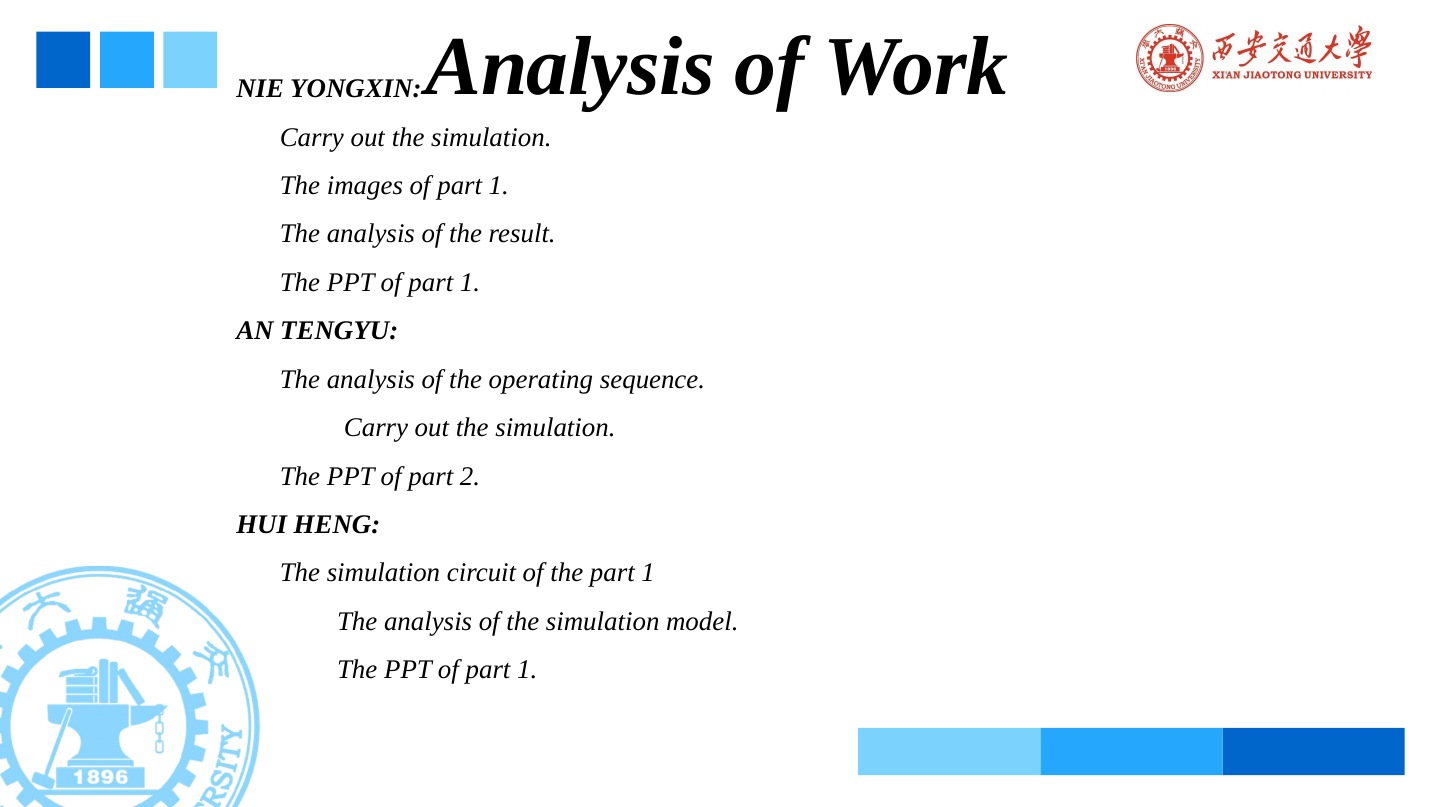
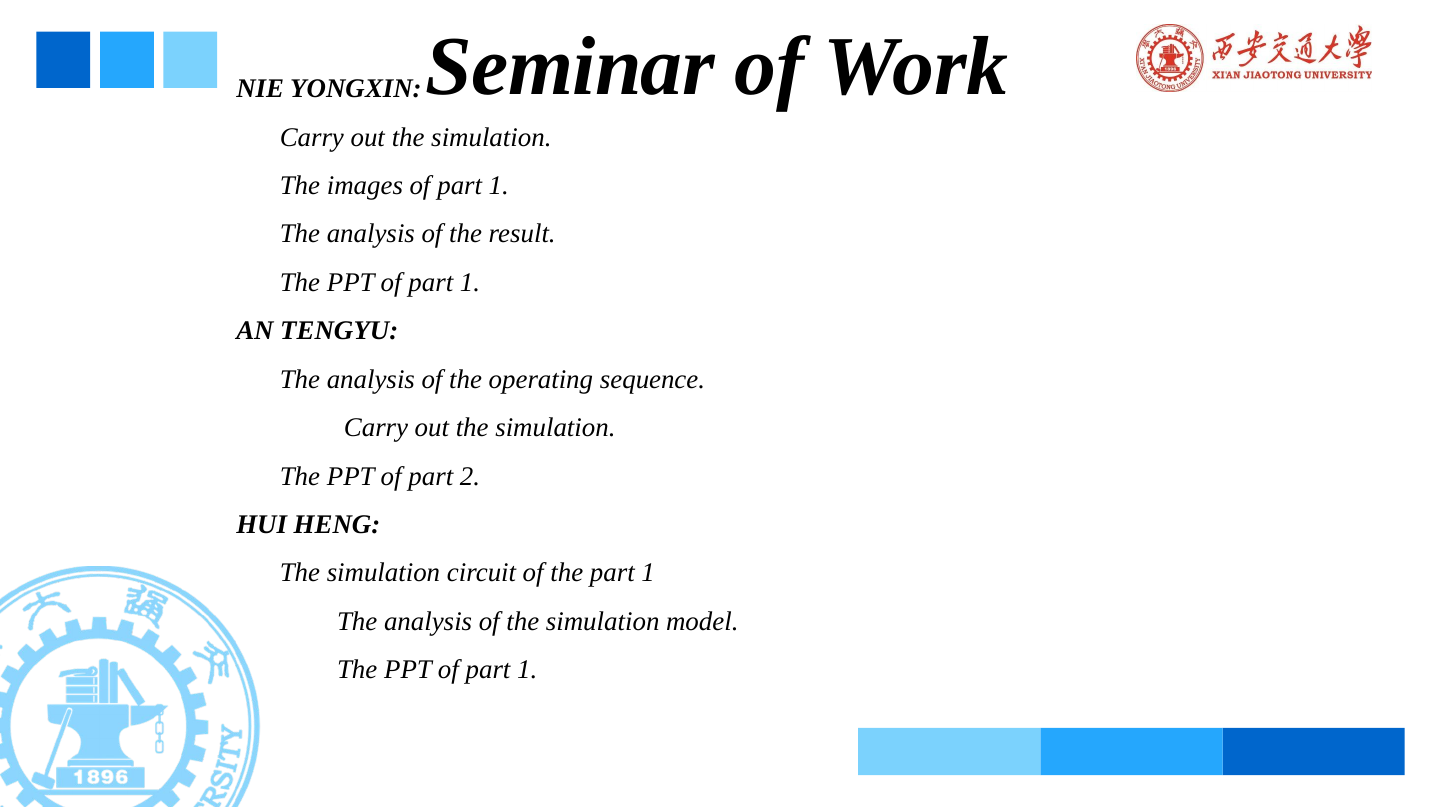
Analysis: Analysis -> Seminar (570, 67)
